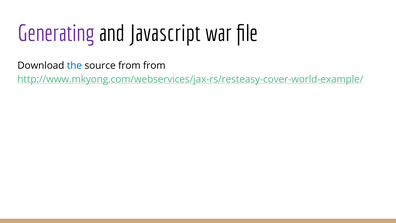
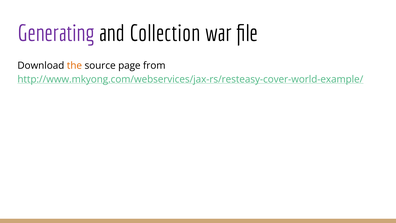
Javascript: Javascript -> Collection (165, 33)
the colour: blue -> orange (74, 65)
source from: from -> page (129, 65)
